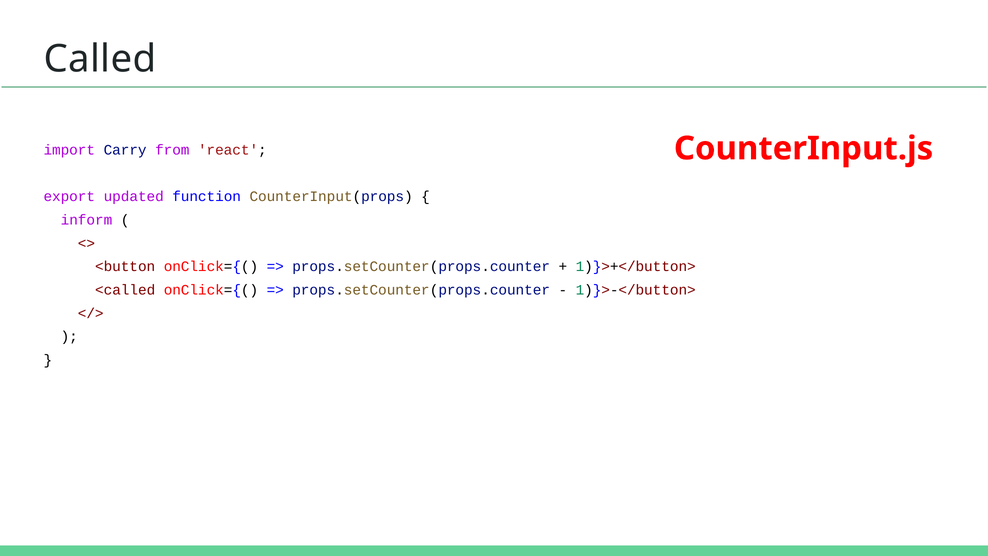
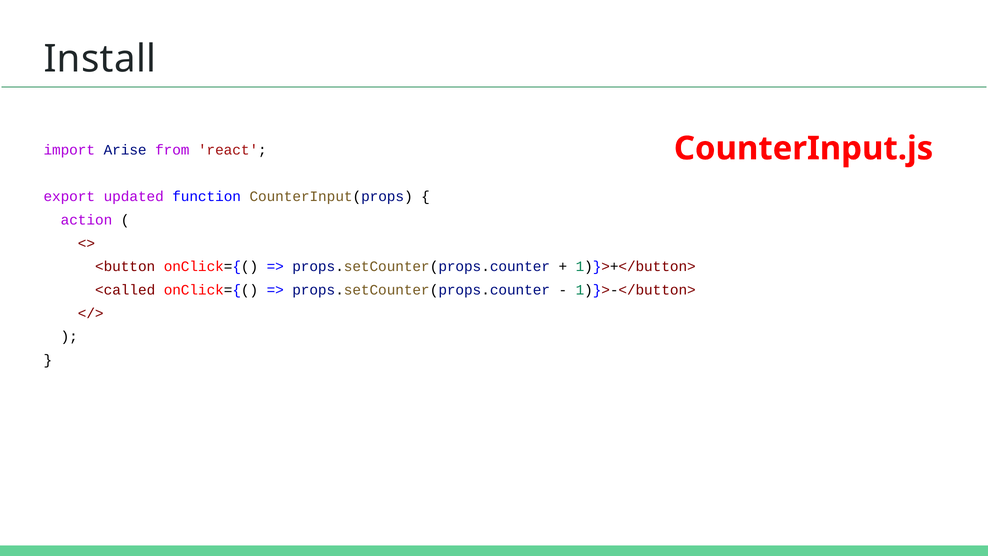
Called: Called -> Install (100, 59)
Carry: Carry -> Arise (125, 150)
inform: inform -> action (86, 220)
